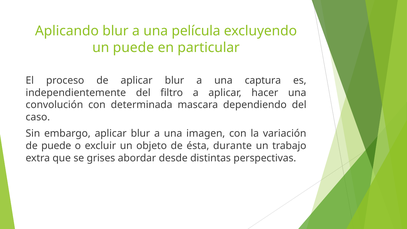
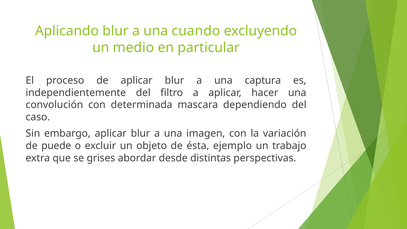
película: película -> cuando (196, 31)
un puede: puede -> medio (133, 48)
durante: durante -> ejemplo (233, 146)
